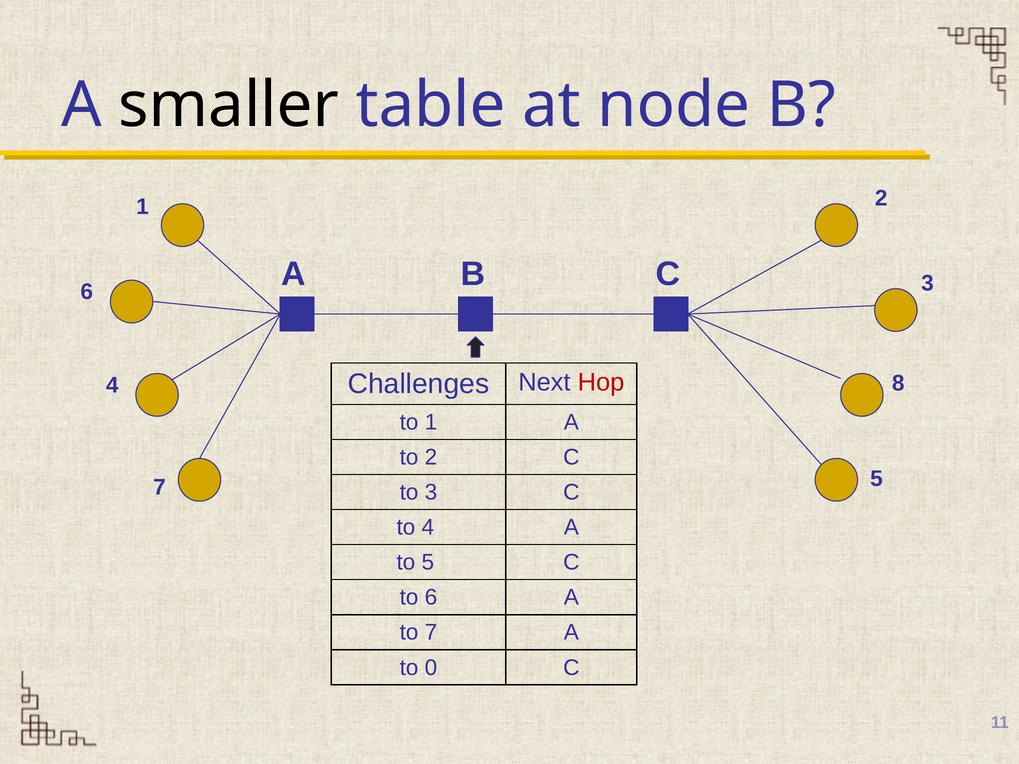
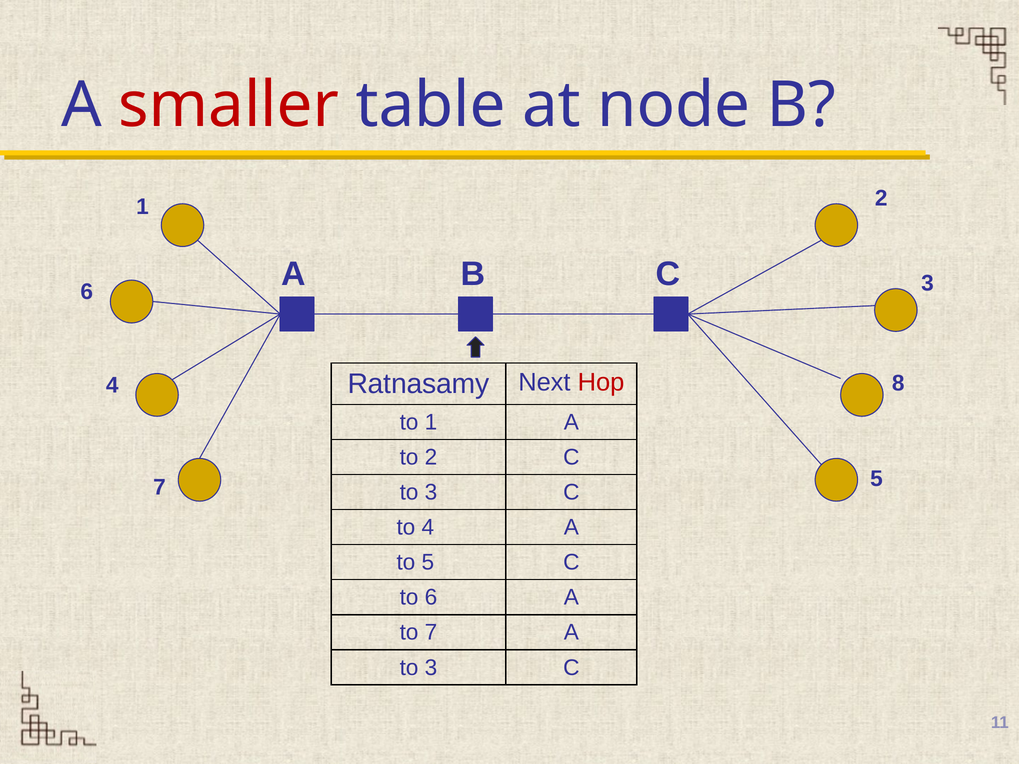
smaller colour: black -> red (229, 105)
Challenges: Challenges -> Ratnasamy (419, 384)
0: 0 -> 3 (431, 668)
